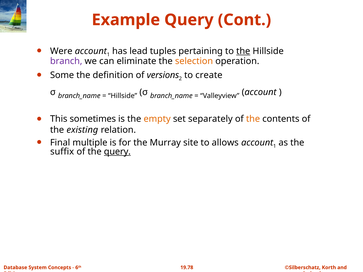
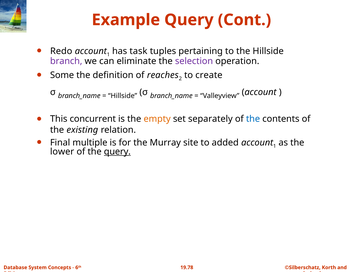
Were: Were -> Redo (61, 51)
lead: lead -> task (138, 51)
the underline: present -> none (243, 51)
selection colour: orange -> purple (194, 61)
versions: versions -> reaches (163, 75)
sometimes: sometimes -> concurrent (93, 119)
the colour: orange -> blue (253, 119)
allows: allows -> added (225, 143)
suffix: suffix -> lower (62, 152)
